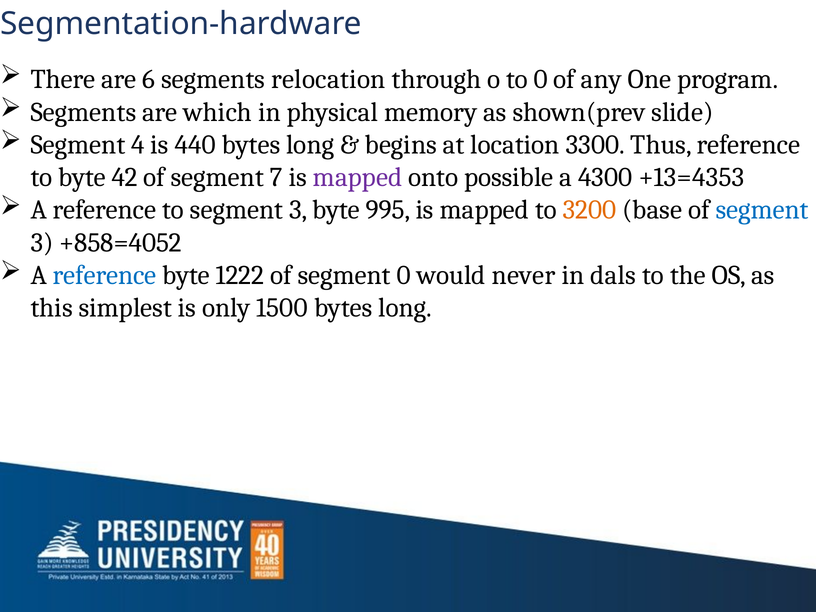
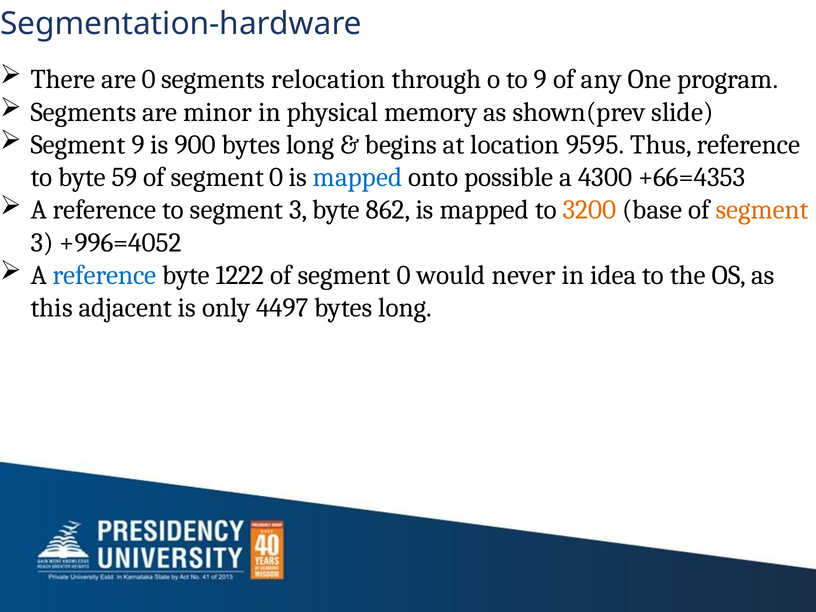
are 6: 6 -> 0 (149, 79)
to 0: 0 -> 9 (540, 79)
which: which -> minor (218, 112)
Segment 4: 4 -> 9 (138, 145)
440: 440 -> 900 (195, 145)
3300: 3300 -> 9595 (595, 145)
42: 42 -> 59 (125, 177)
7: 7 -> 0 (276, 177)
mapped colour: purple -> blue (358, 177)
+13=4353: +13=4353 -> +66=4353 (692, 177)
995: 995 -> 862 (388, 210)
segment colour: blue -> orange (762, 210)
+858=4052: +858=4052 -> +996=4052 (121, 243)
dals: dals -> idea (613, 275)
simplest: simplest -> adjacent (125, 308)
1500: 1500 -> 4497 (282, 308)
